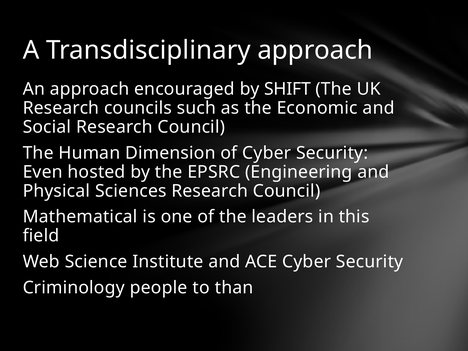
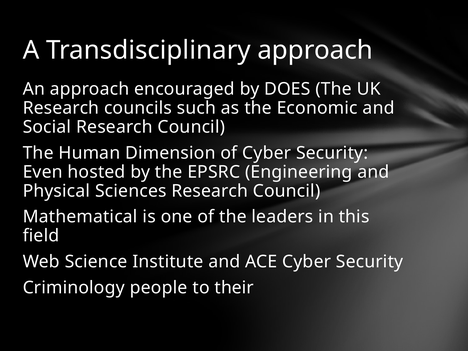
SHIFT: SHIFT -> DOES (287, 89)
than: than -> their (234, 288)
